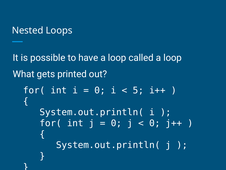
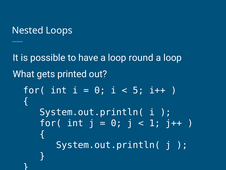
called: called -> round (141, 58)
0: 0 -> 1 (155, 123)
